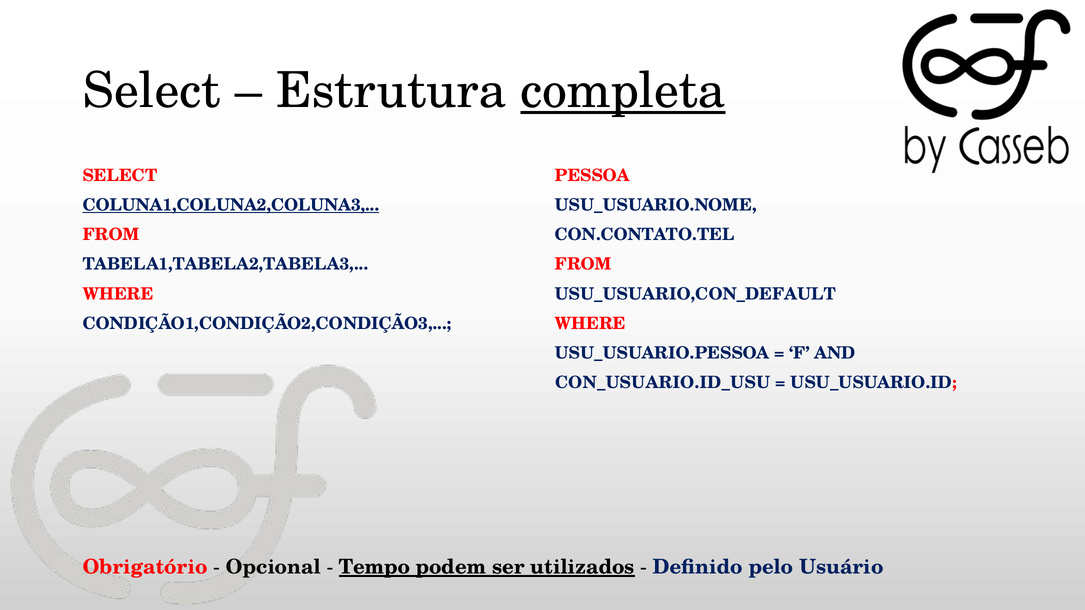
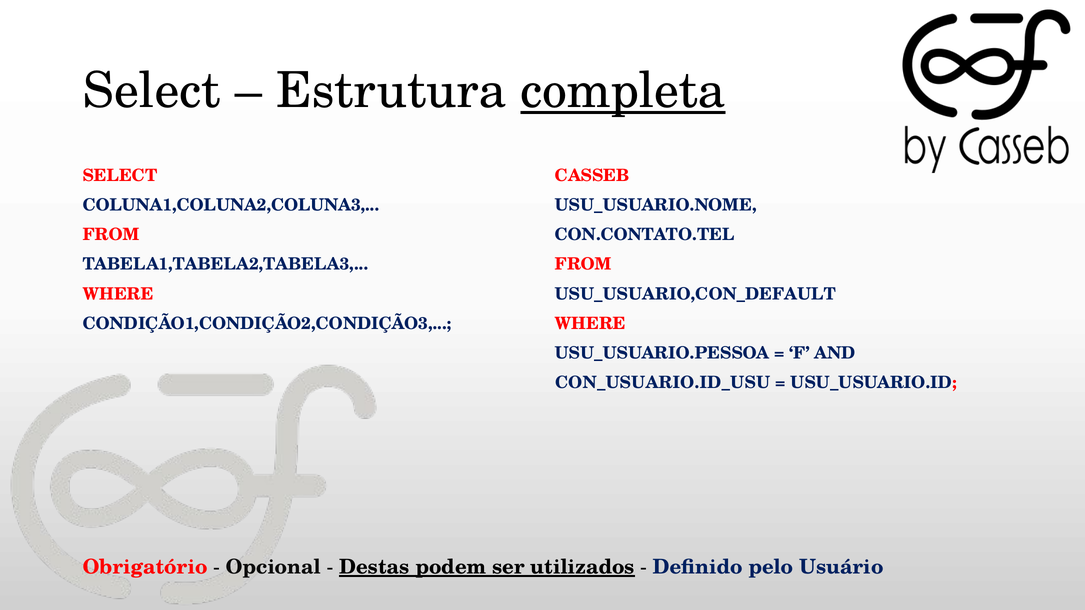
PESSOA: PESSOA -> CASSEB (592, 176)
COLUNA1,COLUNA2,COLUNA3 underline: present -> none (231, 205)
Tempo: Tempo -> Destas (374, 567)
